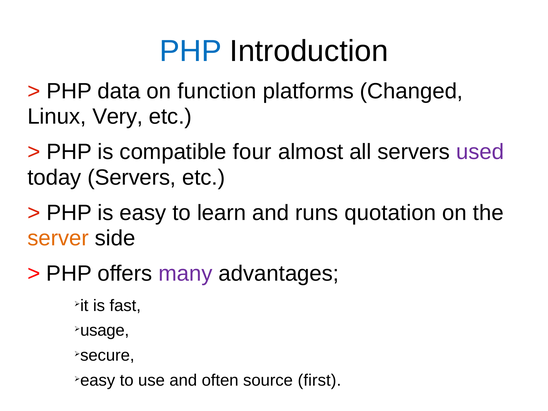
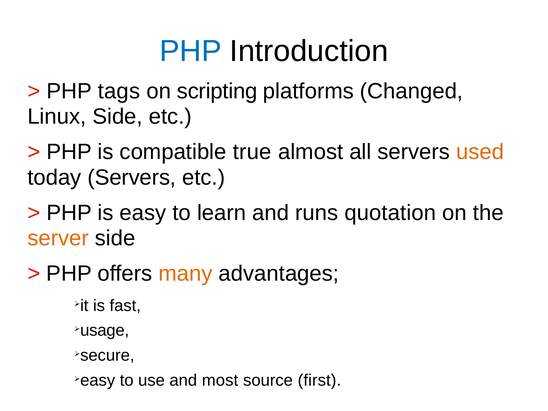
data: data -> tags (119, 91)
function: function -> scripting (217, 91)
Linux Very: Very -> Side (118, 117)
four: four -> true (252, 152)
used colour: purple -> orange (480, 152)
many colour: purple -> orange (185, 273)
often: often -> most (220, 380)
